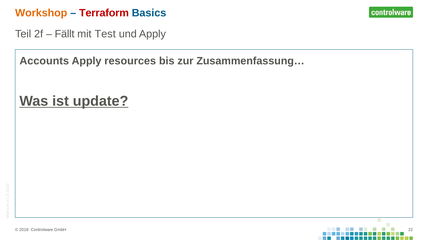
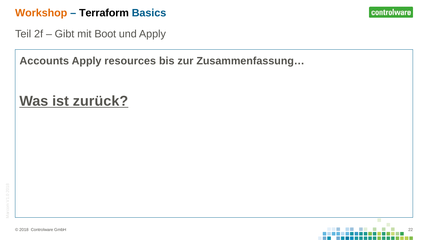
Terraform colour: red -> black (104, 13)
Fällt: Fällt -> Gibt (65, 34)
Test: Test -> Boot (105, 34)
update: update -> zurück (101, 101)
